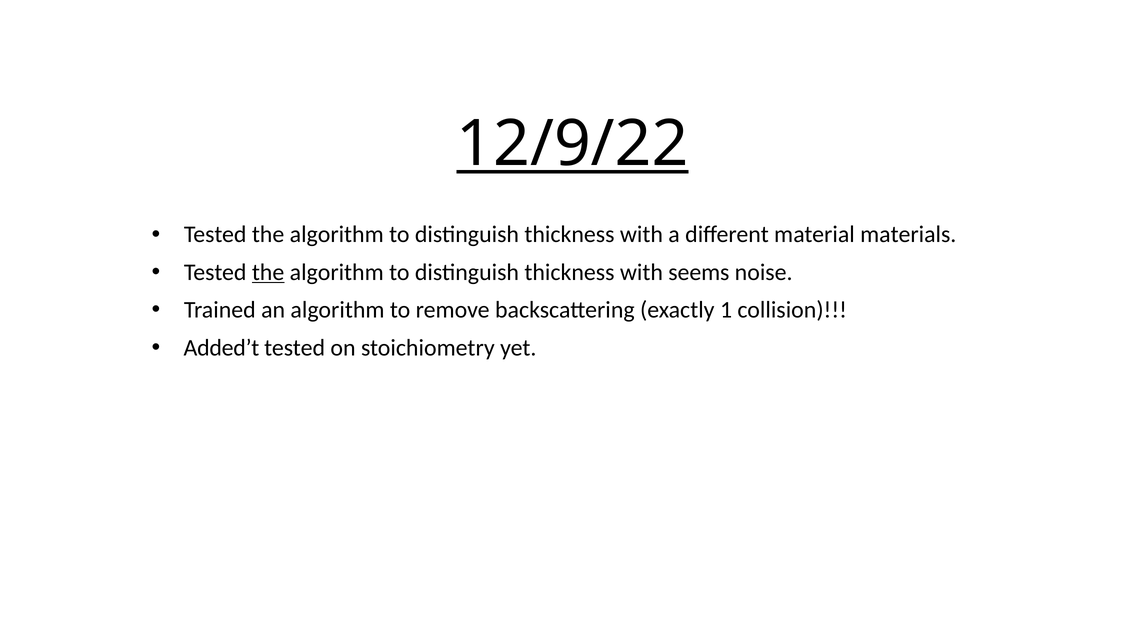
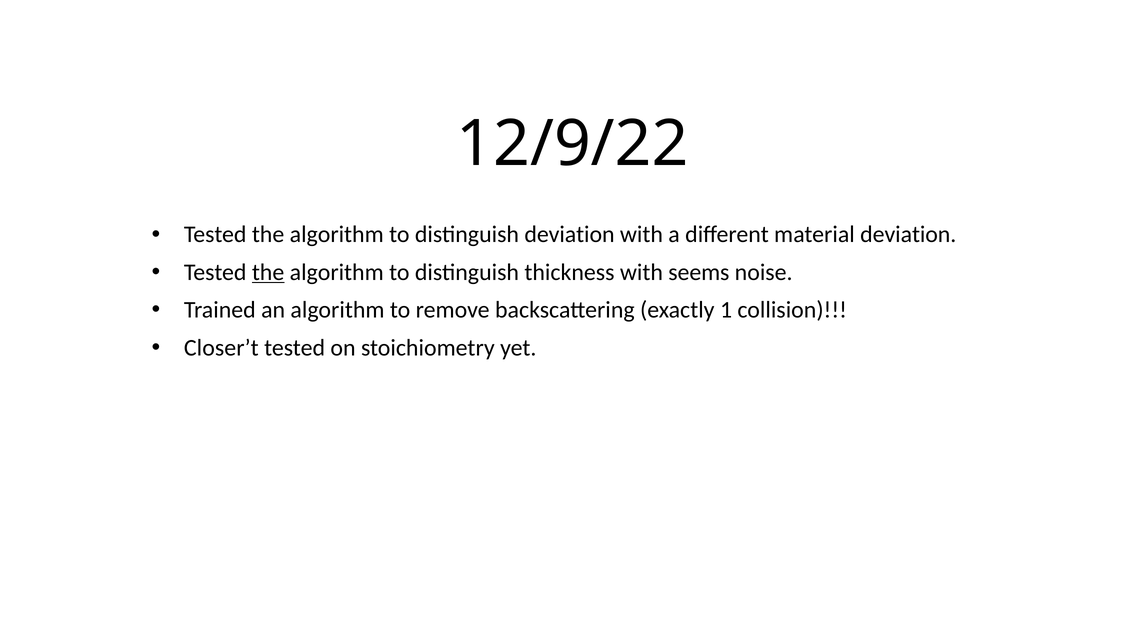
12/9/22 underline: present -> none (572, 144)
thickness: thickness -> deviation (570, 235)
material materials: materials -> deviation (908, 235)
Added’t: Added’t -> Closer’t (221, 348)
